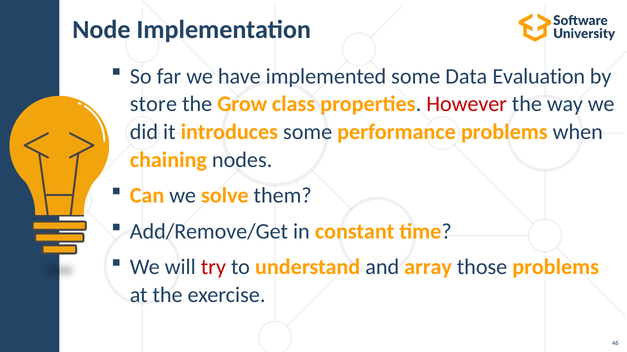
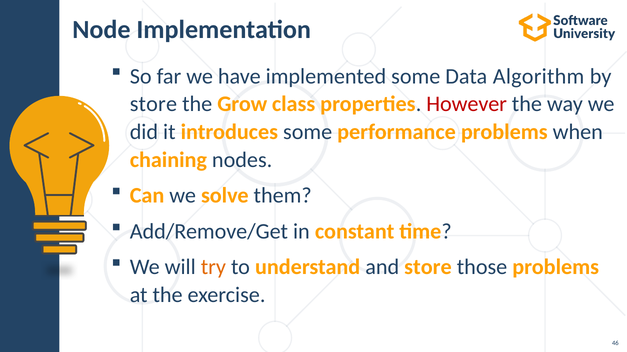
Evaluation: Evaluation -> Algorithm (539, 76)
try colour: red -> orange (213, 268)
and array: array -> store (428, 268)
